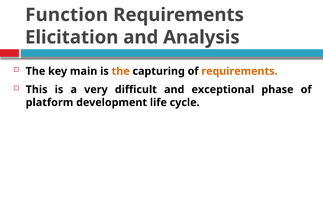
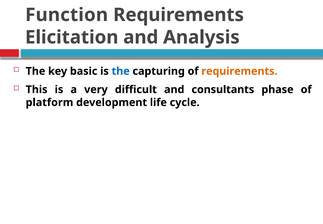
main: main -> basic (84, 71)
the colour: orange -> blue (121, 71)
exceptional: exceptional -> consultants (223, 89)
